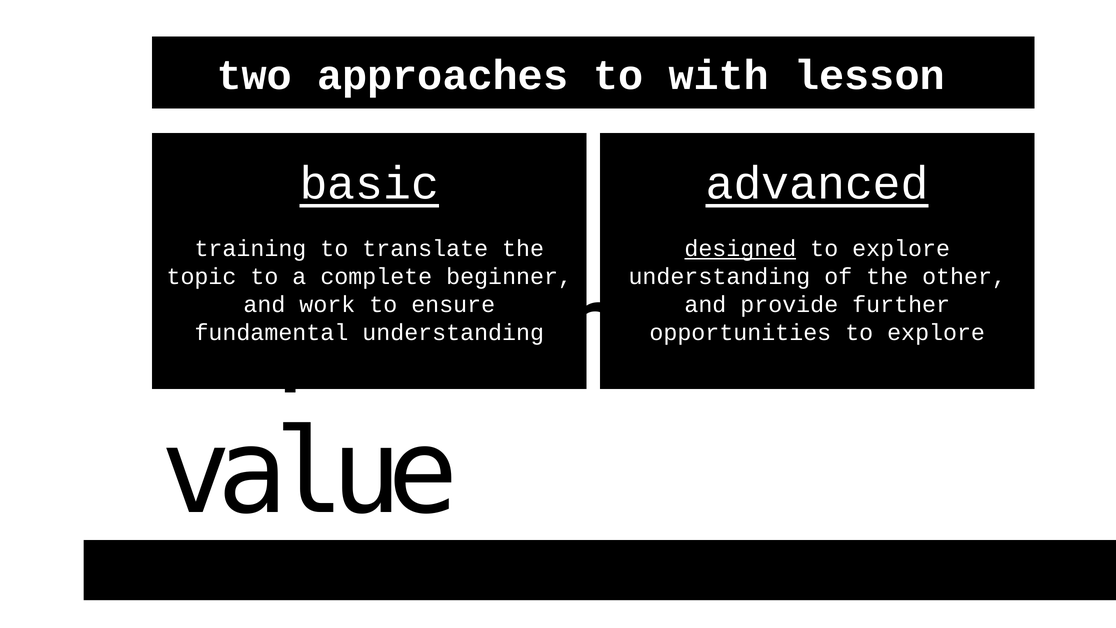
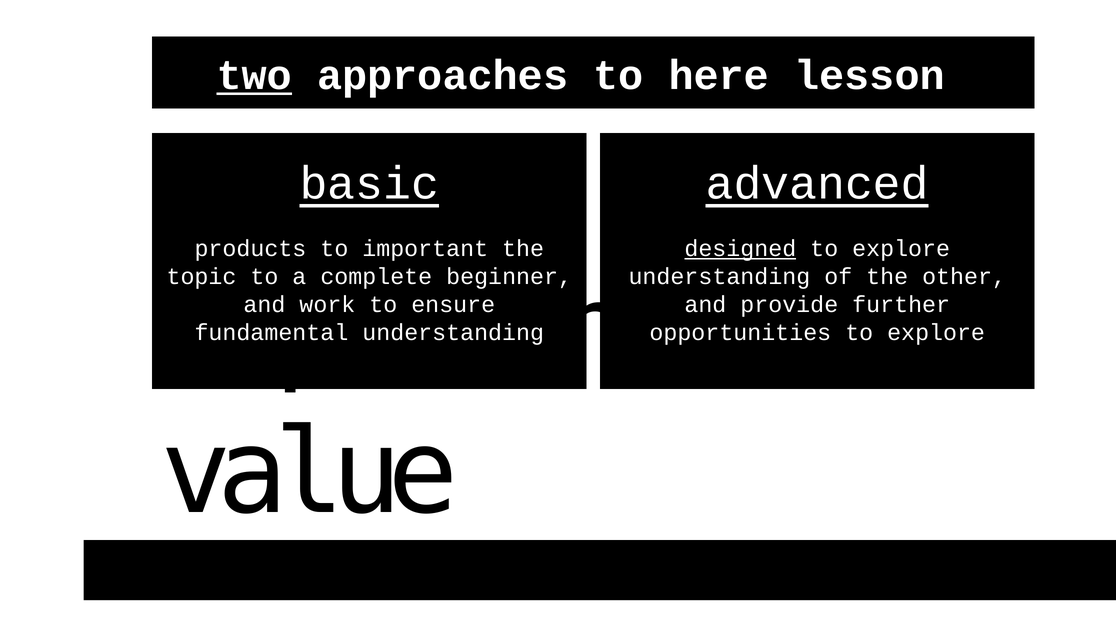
two underline: none -> present (254, 76)
with: with -> here (719, 76)
training: training -> products (250, 249)
translate: translate -> important (425, 249)
